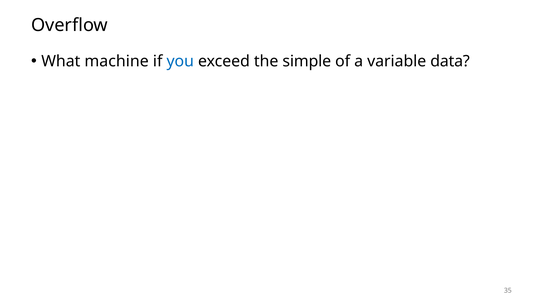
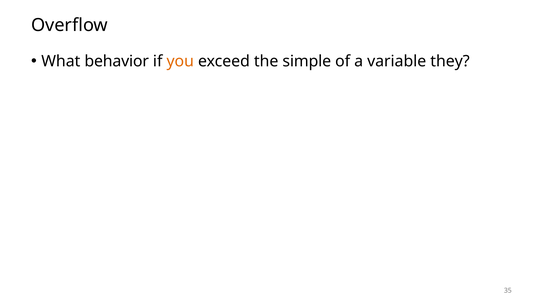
machine: machine -> behavior (117, 61)
you colour: blue -> orange (180, 61)
data: data -> they (450, 61)
